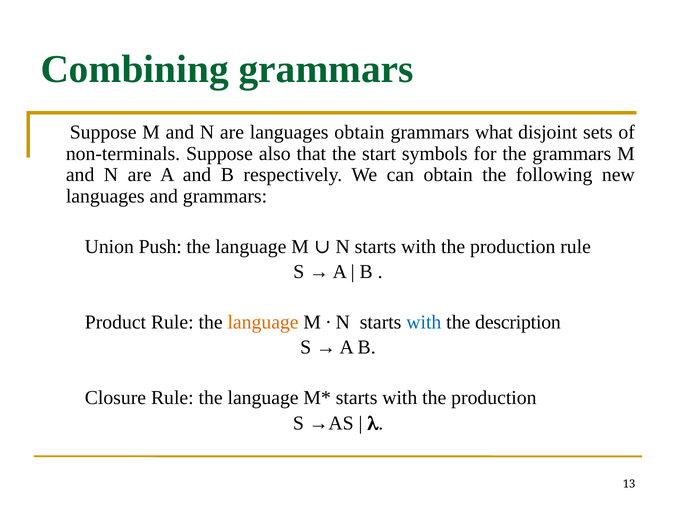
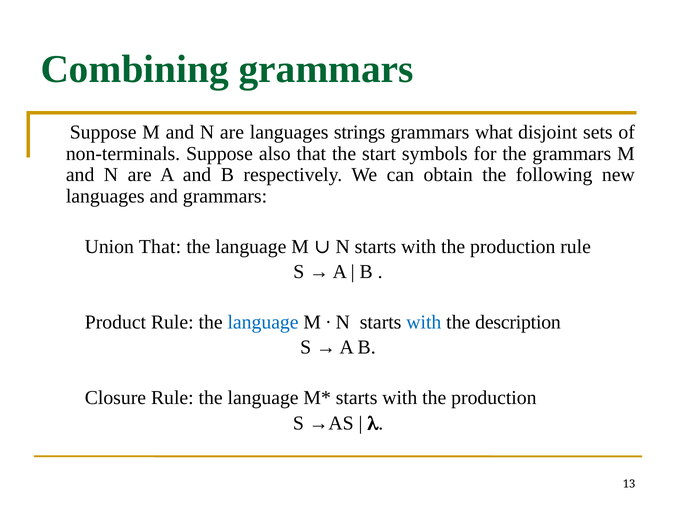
languages obtain: obtain -> strings (360, 132)
Union Push: Push -> That (160, 247)
language colour: orange -> blue (263, 322)
